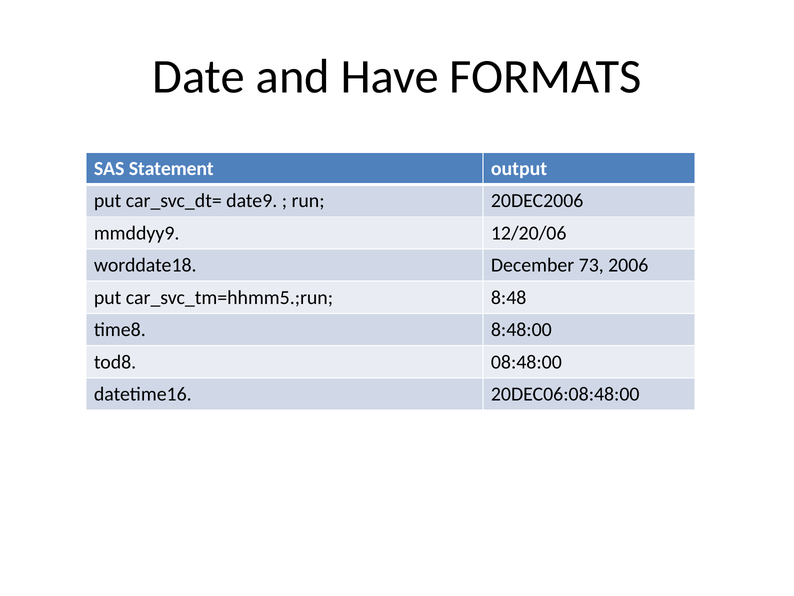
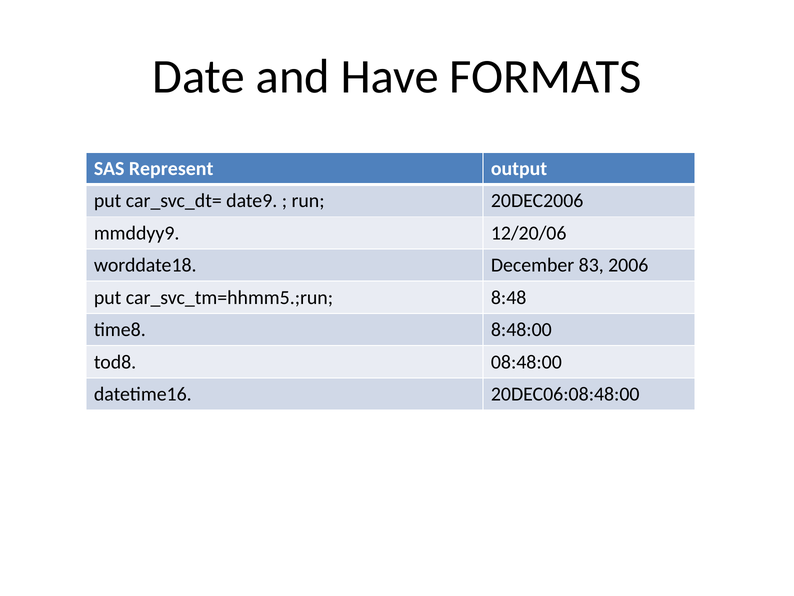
Statement: Statement -> Represent (171, 169)
73: 73 -> 83 (591, 265)
